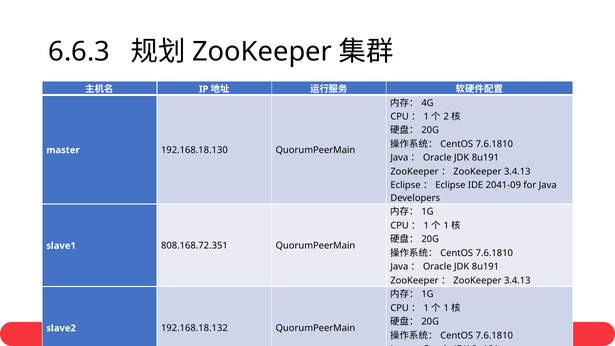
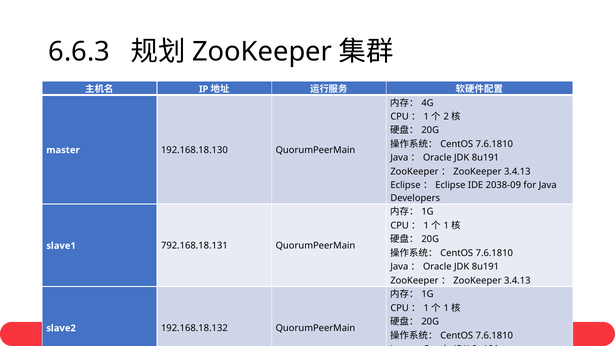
2041-09: 2041-09 -> 2038-09 (503, 185)
808.168.72.351: 808.168.72.351 -> 792.168.18.131 (194, 246)
